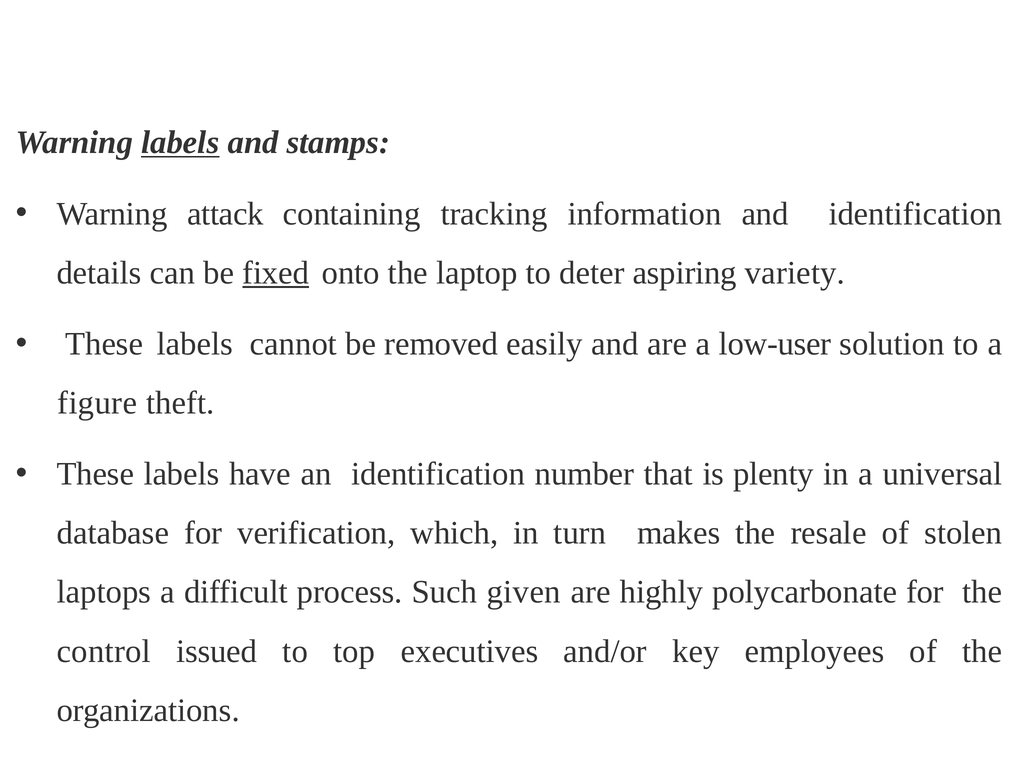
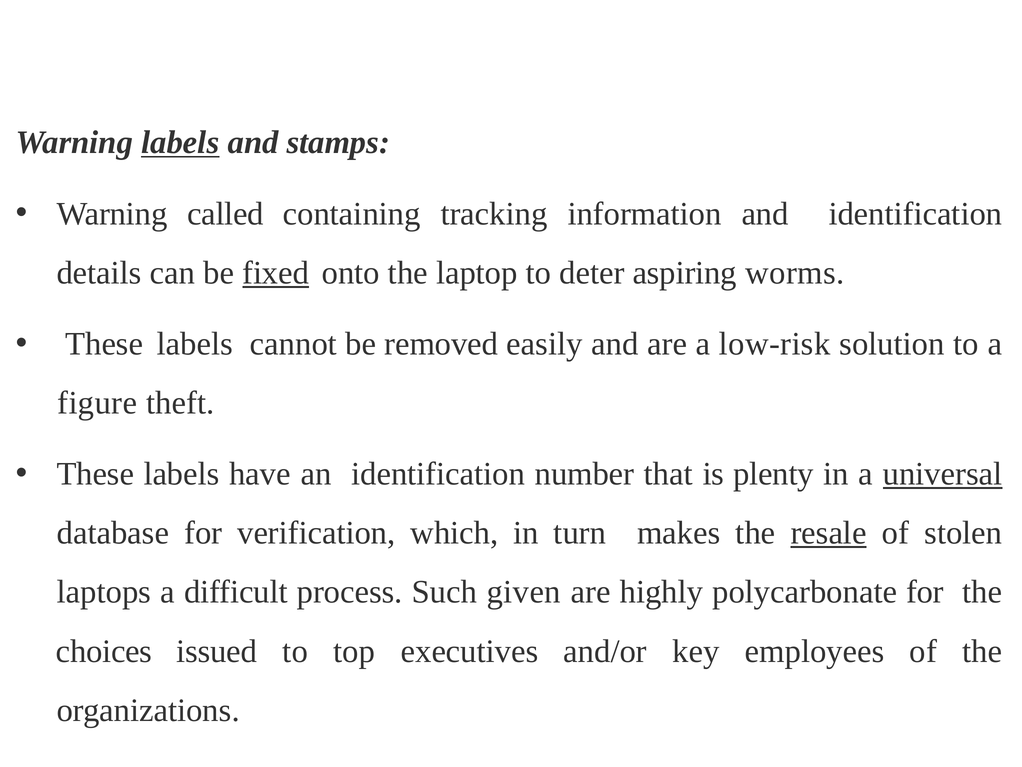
attack: attack -> called (225, 214)
variety: variety -> worms (795, 273)
low-user: low-user -> low-risk (775, 344)
universal underline: none -> present (943, 474)
resale underline: none -> present (829, 533)
control: control -> choices (104, 651)
